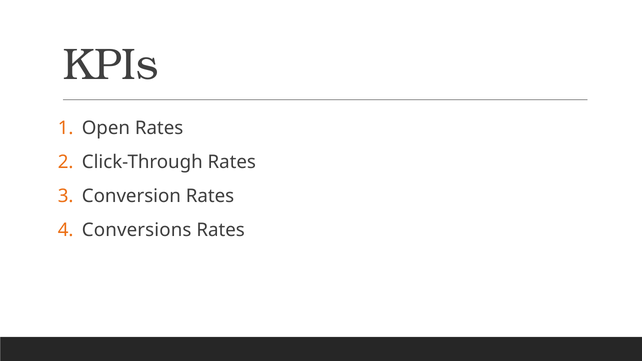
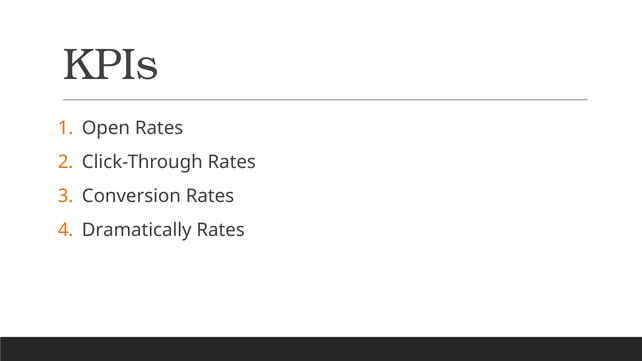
Conversions: Conversions -> Dramatically (137, 230)
